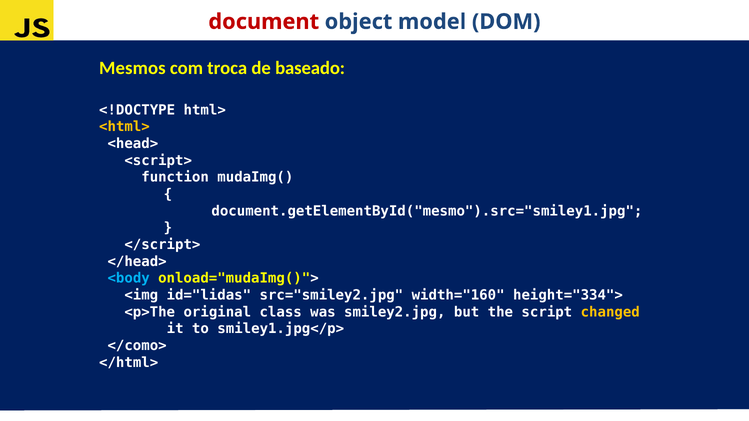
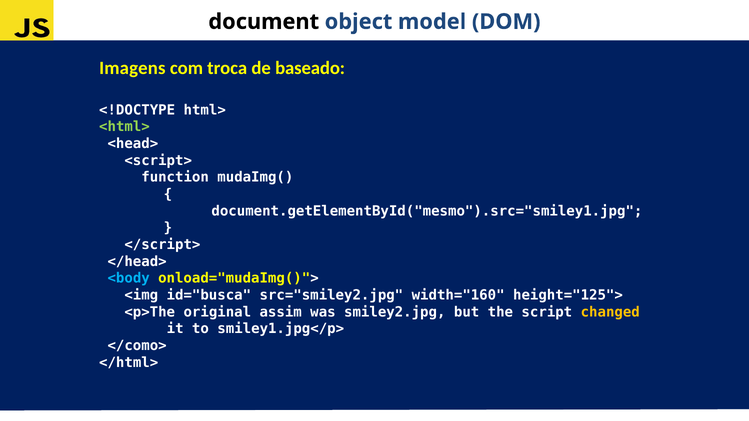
document colour: red -> black (264, 22)
Mesmos: Mesmos -> Imagens (132, 68)
<html> colour: yellow -> light green (124, 127)
id="lidas: id="lidas -> id="busca (209, 295)
height="334">: height="334"> -> height="125"> (568, 295)
class: class -> assim (281, 312)
